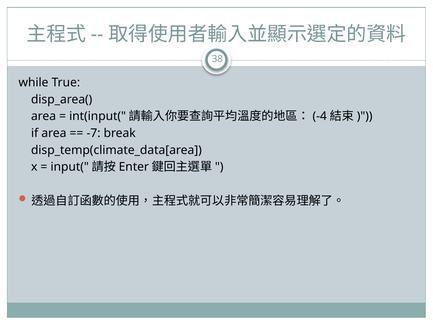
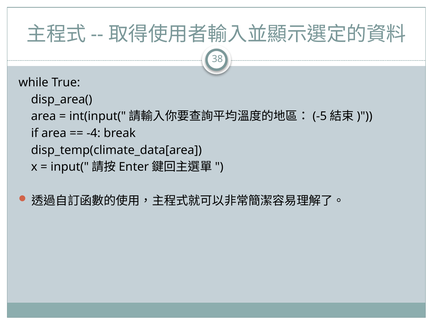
-4: -4 -> -5 (320, 116)
-7: -7 -> -4 (93, 133)
